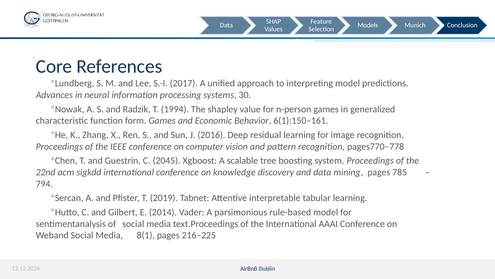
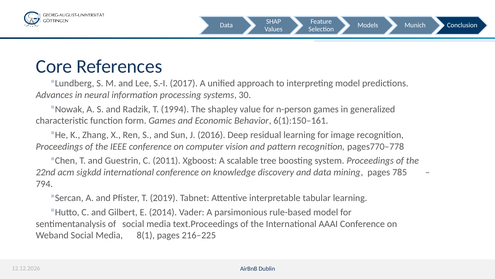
2045: 2045 -> 2011 (167, 160)
